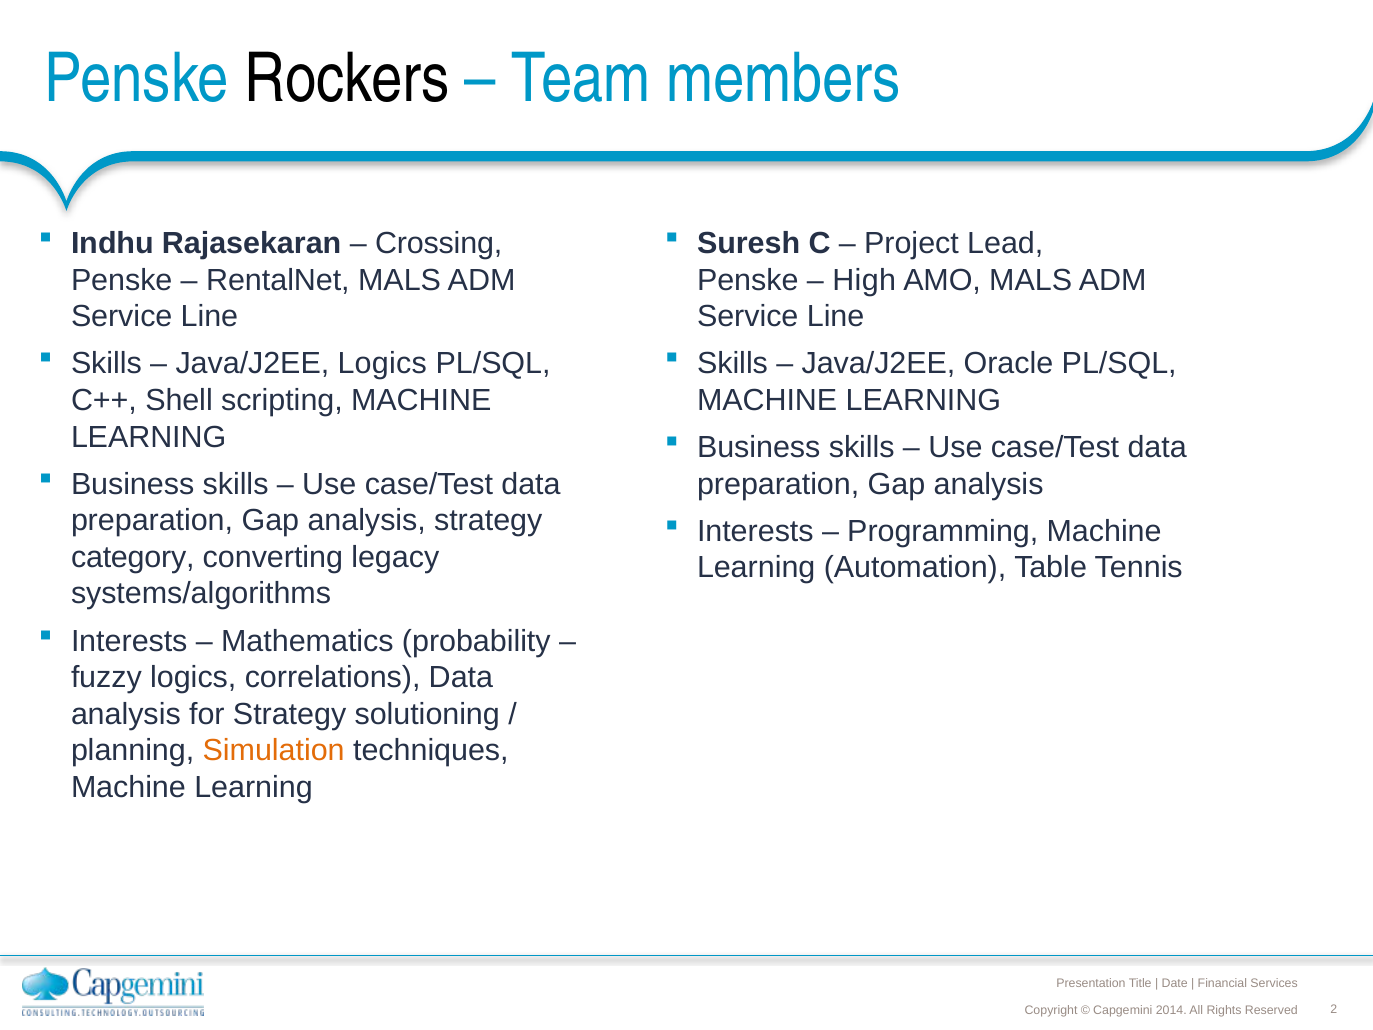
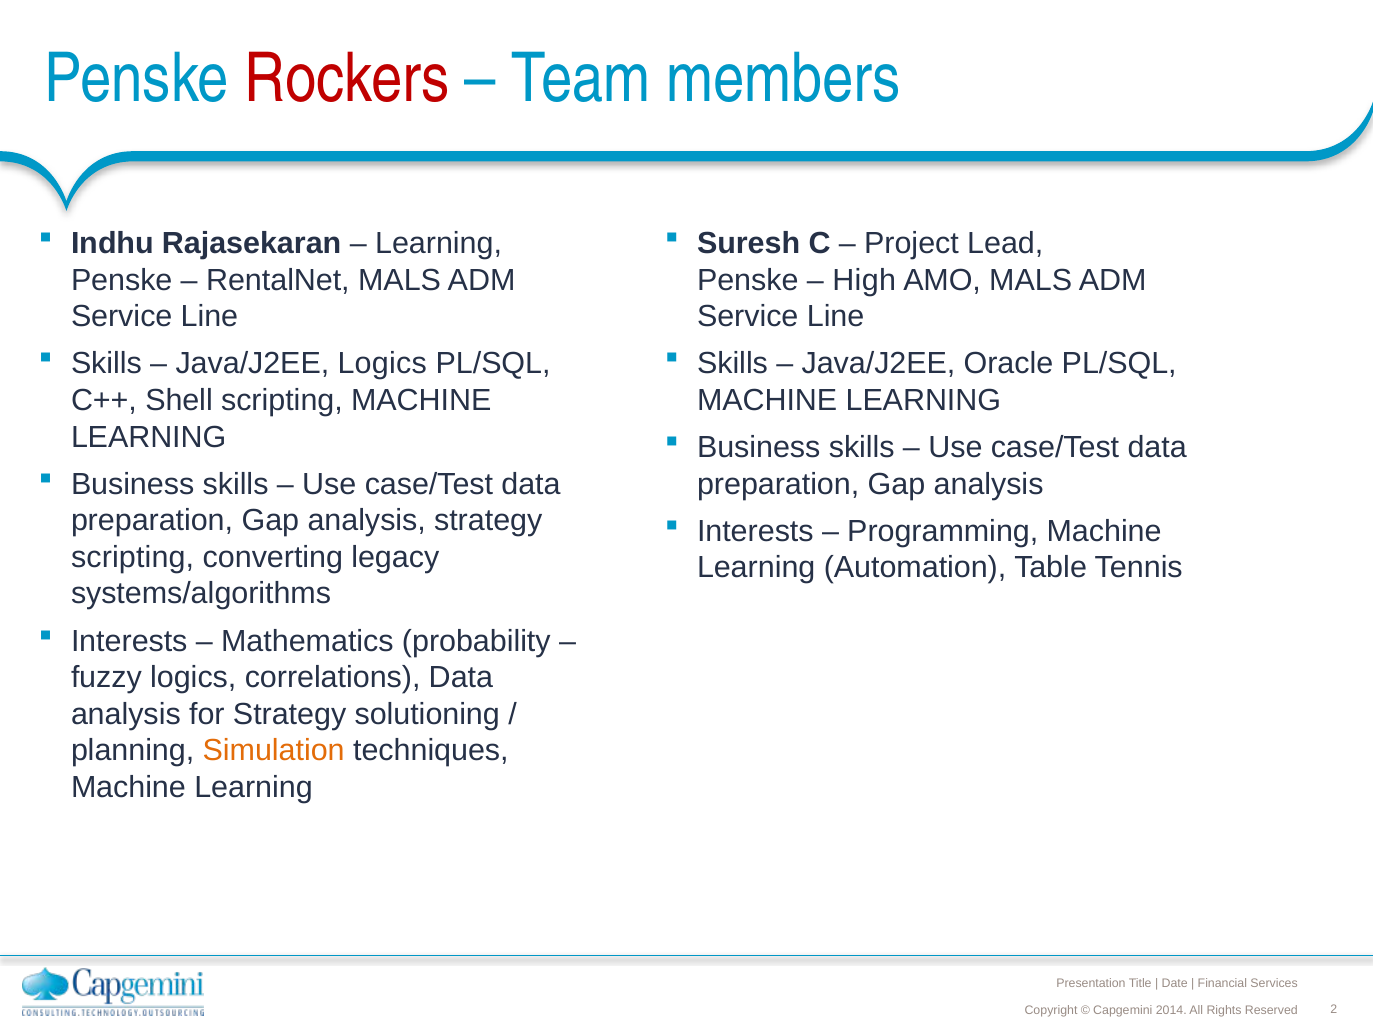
Rockers colour: black -> red (347, 78)
Crossing: Crossing -> Learning (439, 243)
category: category -> scripting (133, 557)
